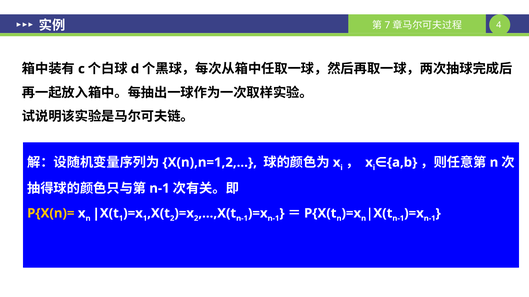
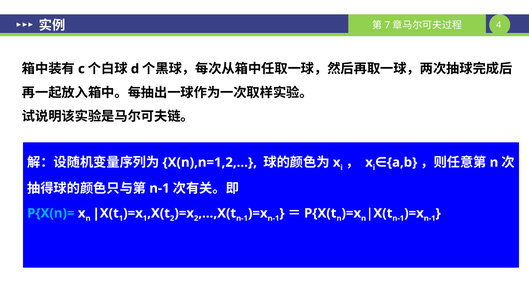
P{X(n)= colour: yellow -> light blue (51, 214)
